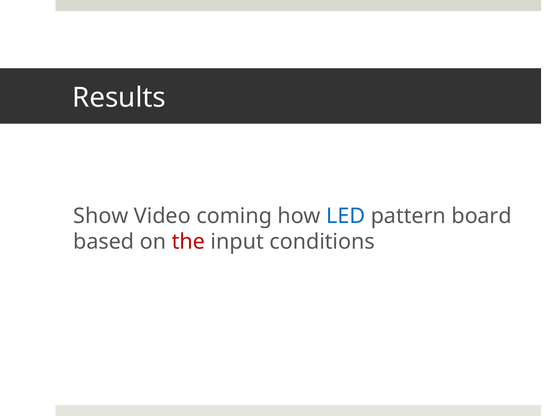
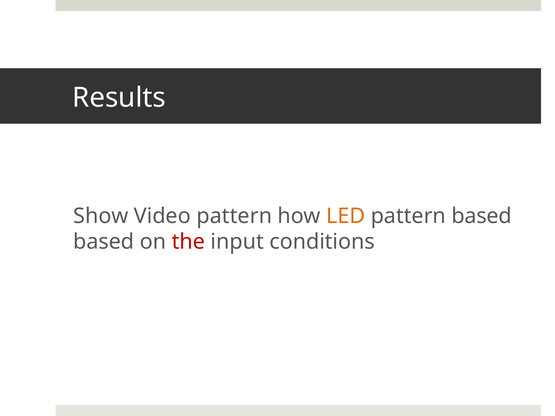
Video coming: coming -> pattern (234, 216)
LED colour: blue -> orange (346, 216)
pattern board: board -> based (482, 216)
